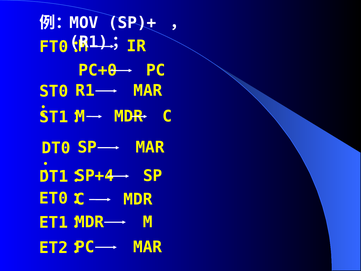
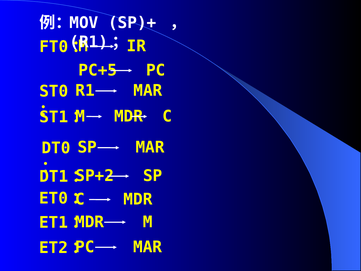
PC+0: PC+0 -> PC+5 (98, 70)
SP+4: SP+4 -> SP+2 (95, 176)
